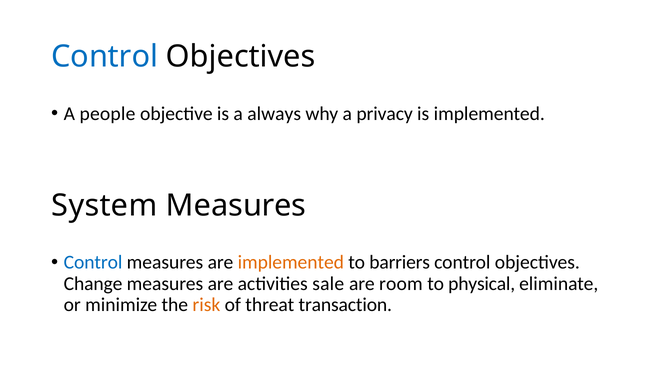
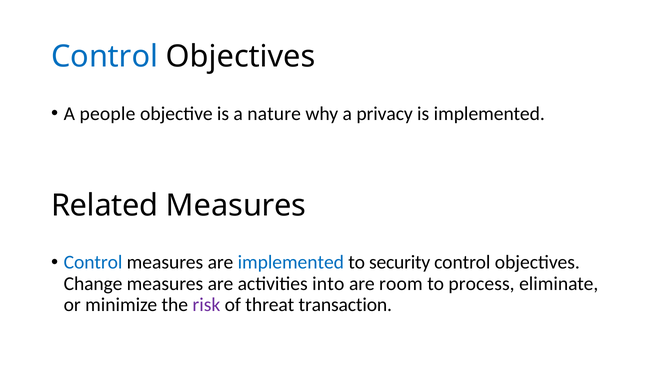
always: always -> nature (274, 113)
System: System -> Related (105, 205)
implemented colour: orange -> blue (291, 262)
barriers: barriers -> security (400, 262)
sale: sale -> into (328, 283)
physical: physical -> process (482, 283)
risk colour: orange -> purple (206, 304)
